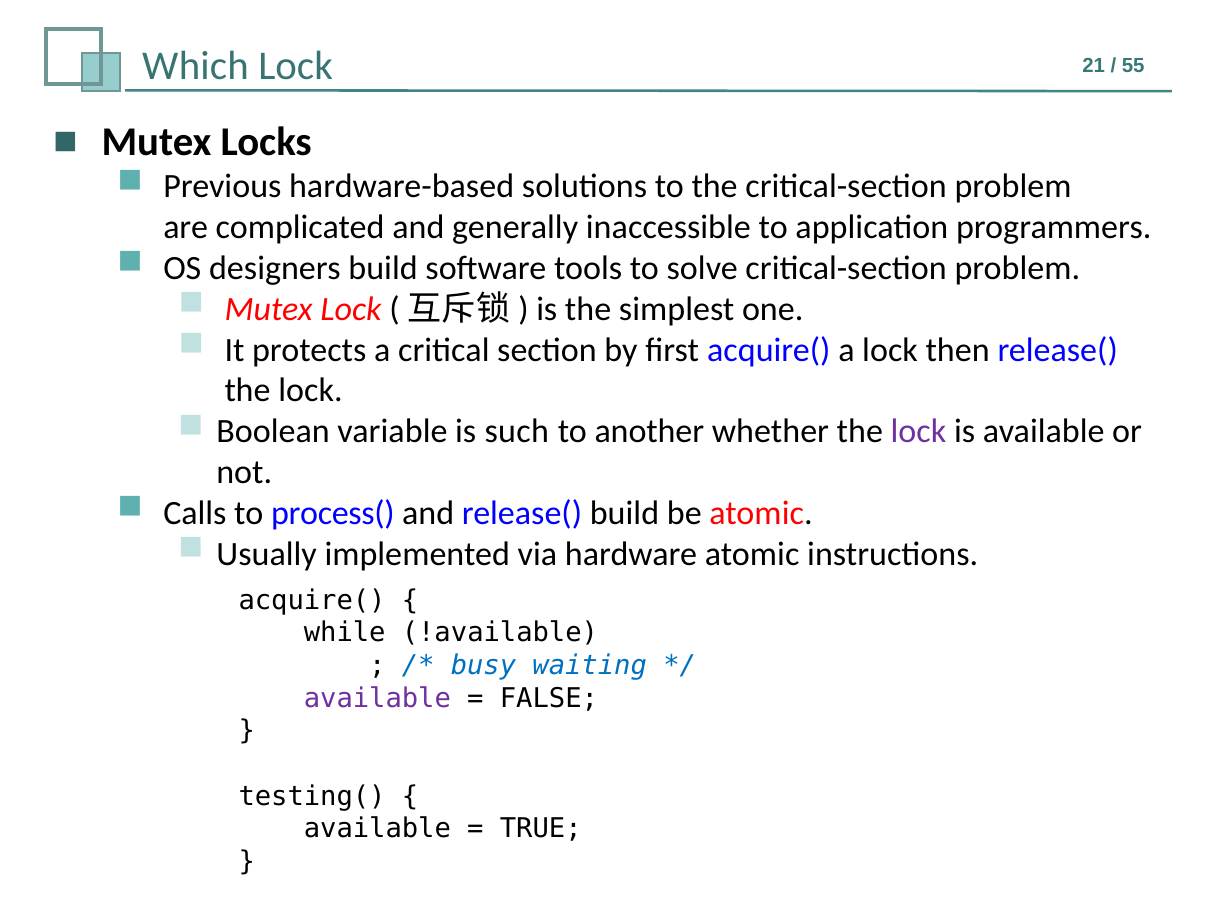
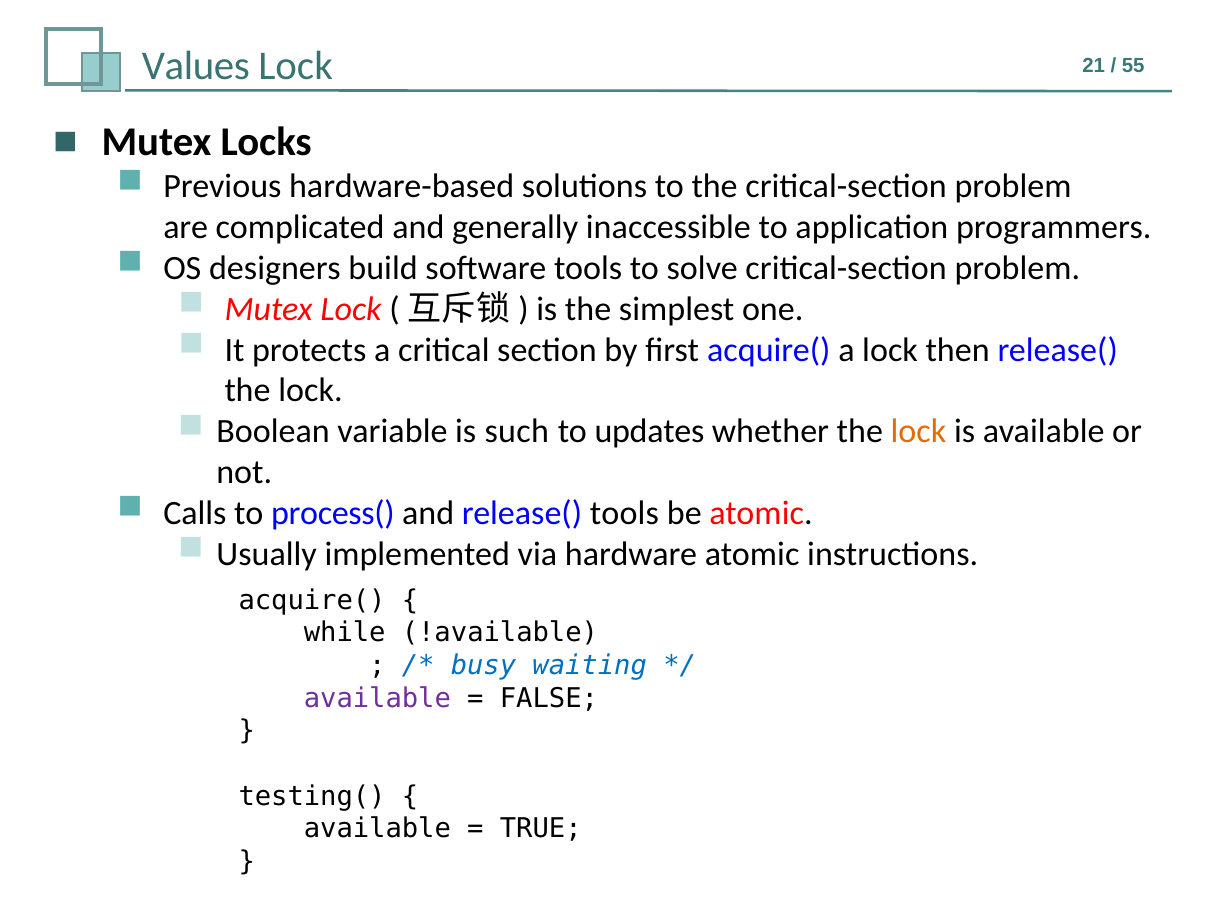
Which: Which -> Values (196, 66)
another: another -> updates (649, 432)
lock colour: purple -> orange (918, 432)
release( build: build -> tools (624, 514)
